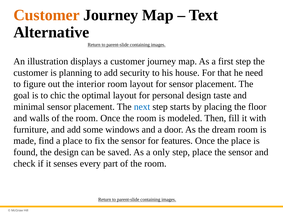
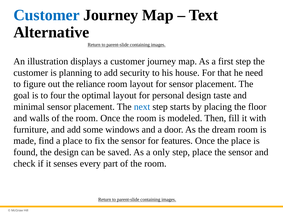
Customer colour: orange -> blue (47, 15)
interior: interior -> reliance (91, 84)
chic: chic -> four (58, 95)
